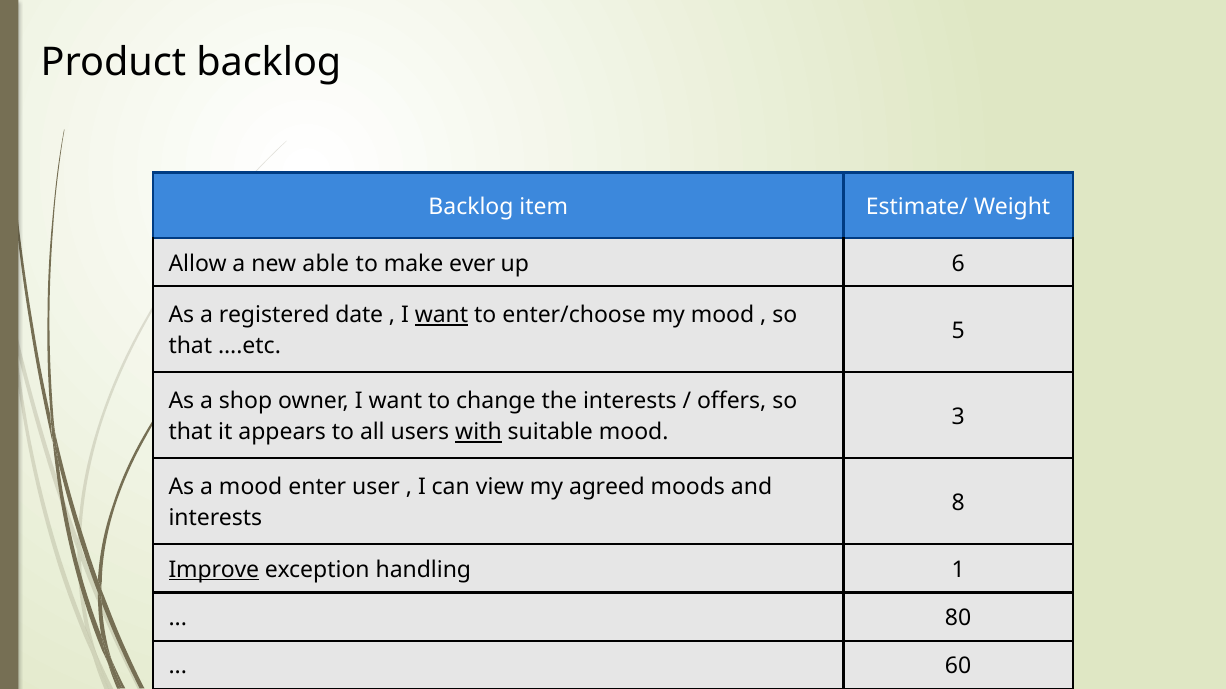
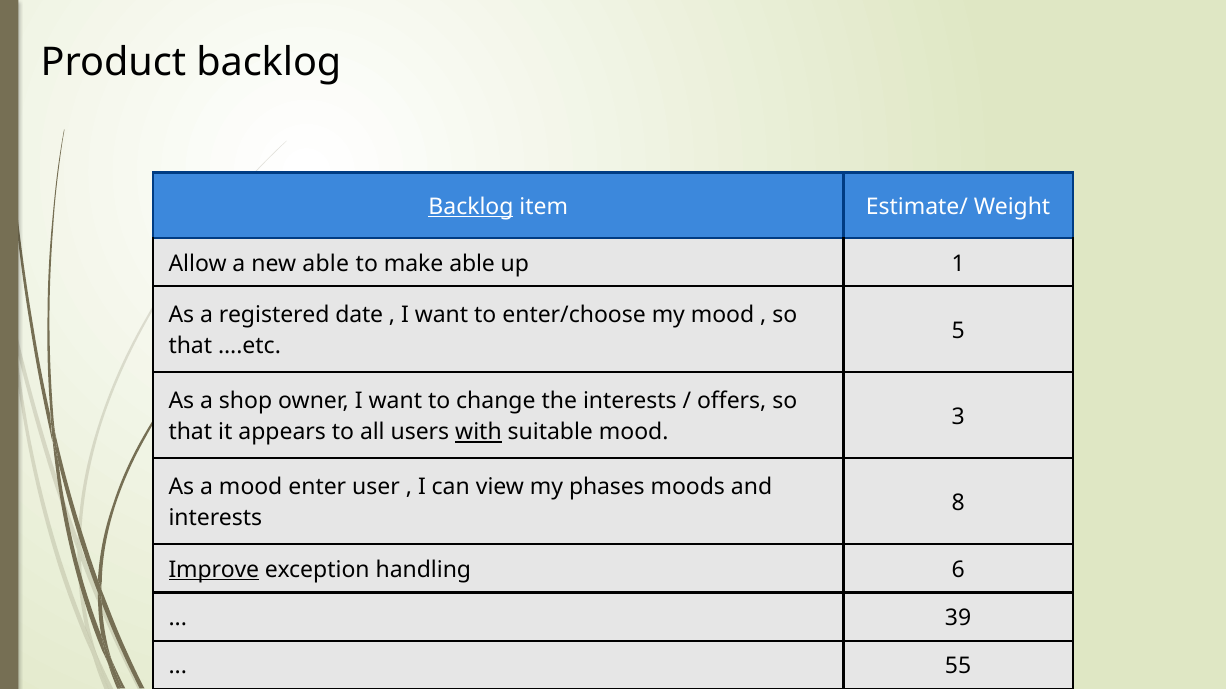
Backlog underline: none -> present (471, 207)
make ever: ever -> able (472, 264)
6: 6 -> 1 (958, 264)
want underline: present -> none (441, 315)
agreed: agreed -> phases (607, 487)
1: 1 -> 6 (958, 570)
80: 80 -> 39 (958, 618)
60: 60 -> 55 (958, 667)
